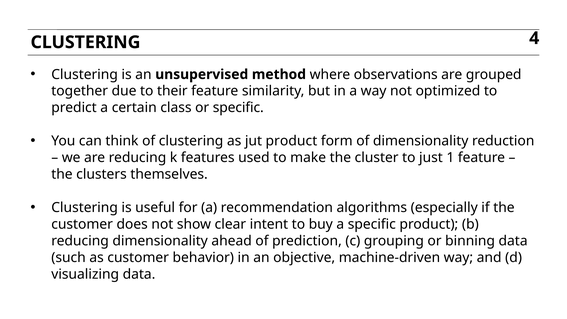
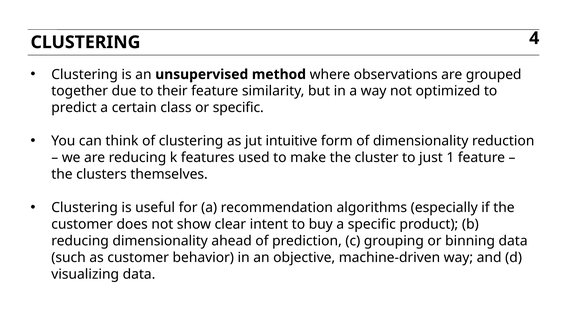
jut product: product -> intuitive (291, 141)
